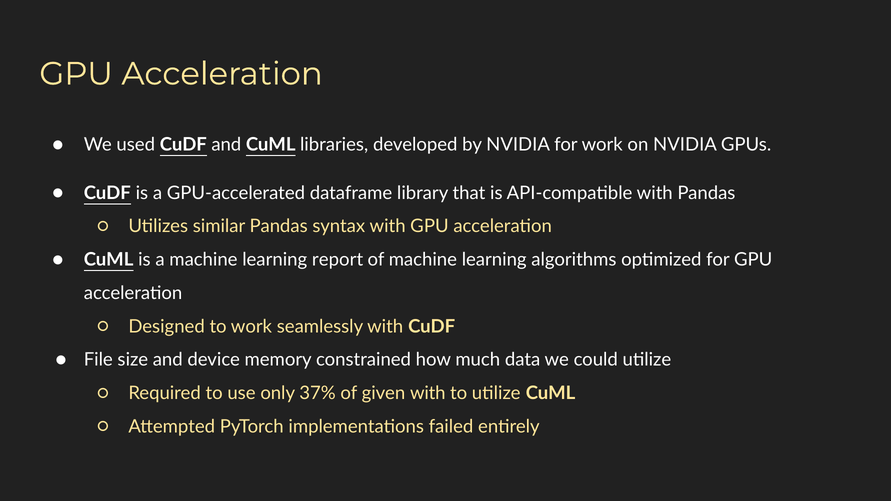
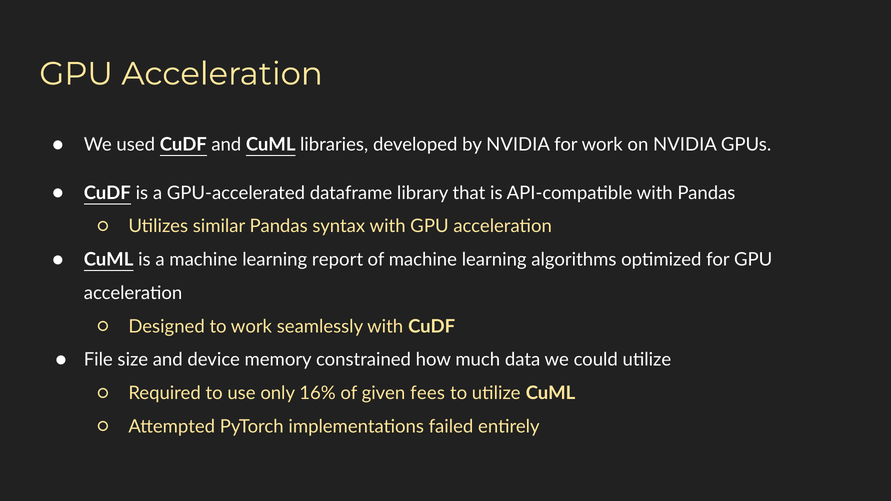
37%: 37% -> 16% (318, 393)
given with: with -> fees (428, 393)
